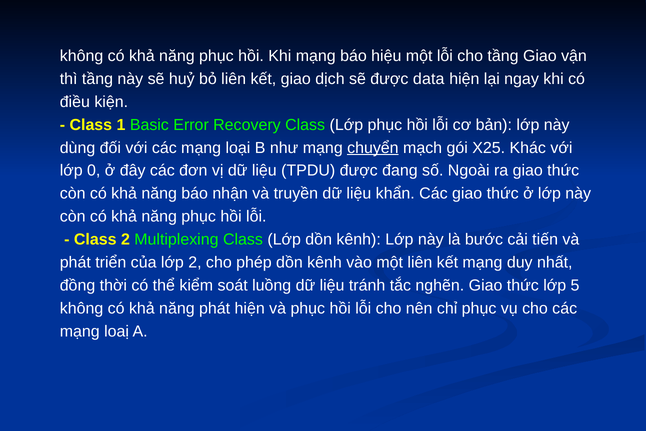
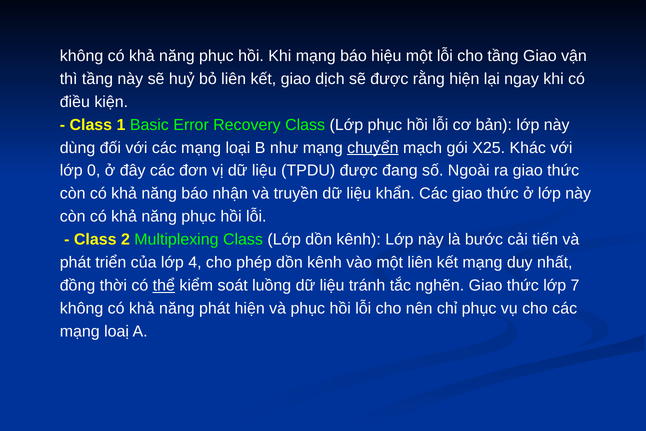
data: data -> rằng (429, 79)
lớp 2: 2 -> 4 (195, 262)
thể underline: none -> present (164, 285)
5: 5 -> 7 (575, 285)
